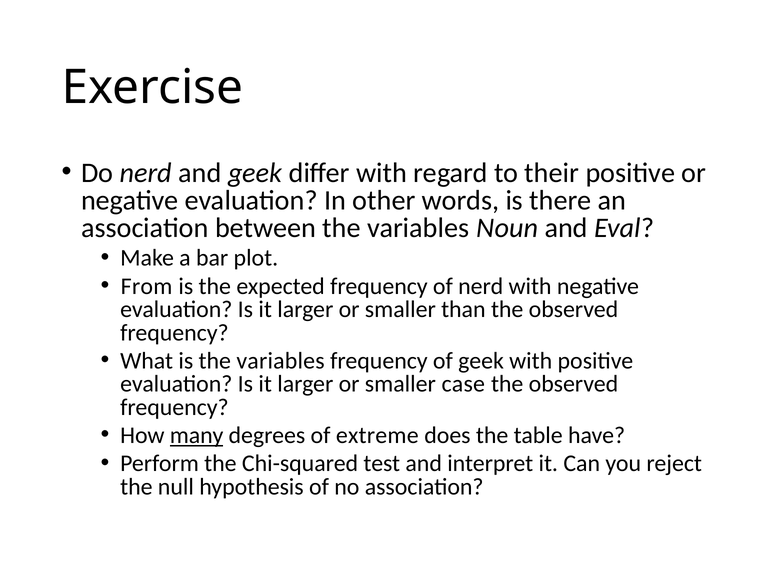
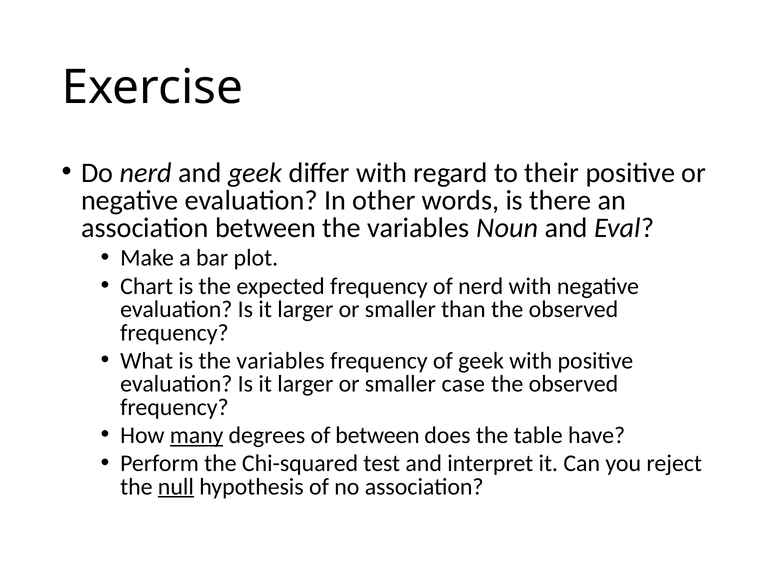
From: From -> Chart (147, 286)
of extreme: extreme -> between (378, 435)
null underline: none -> present (176, 486)
